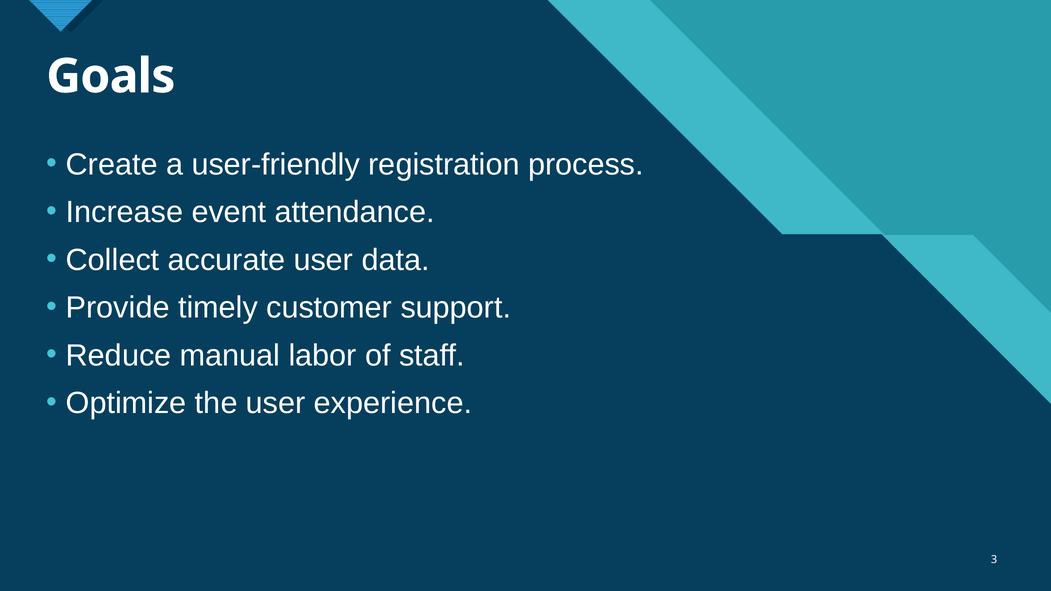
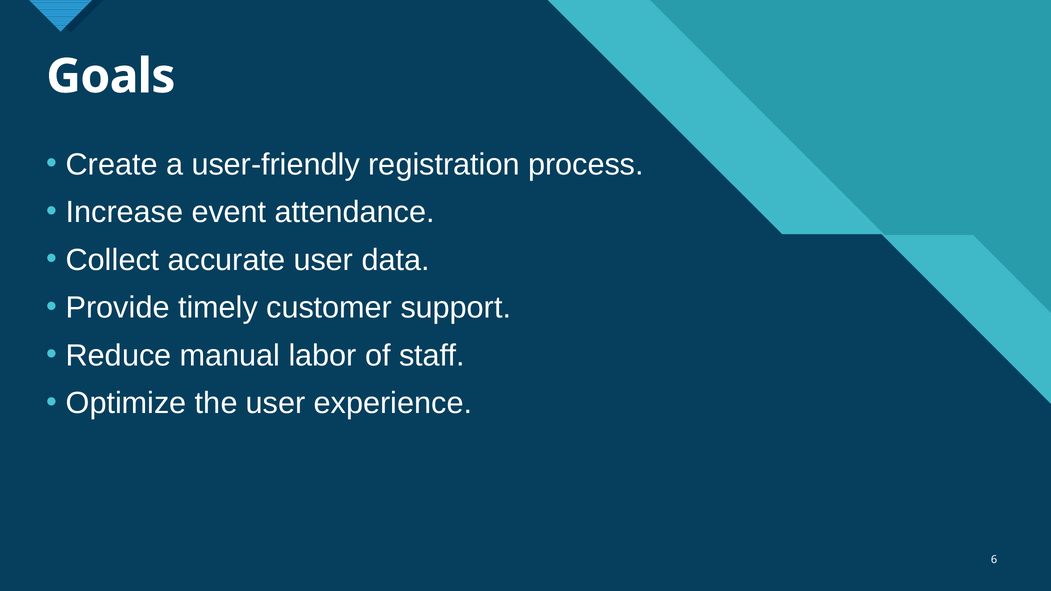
3: 3 -> 6 (994, 560)
